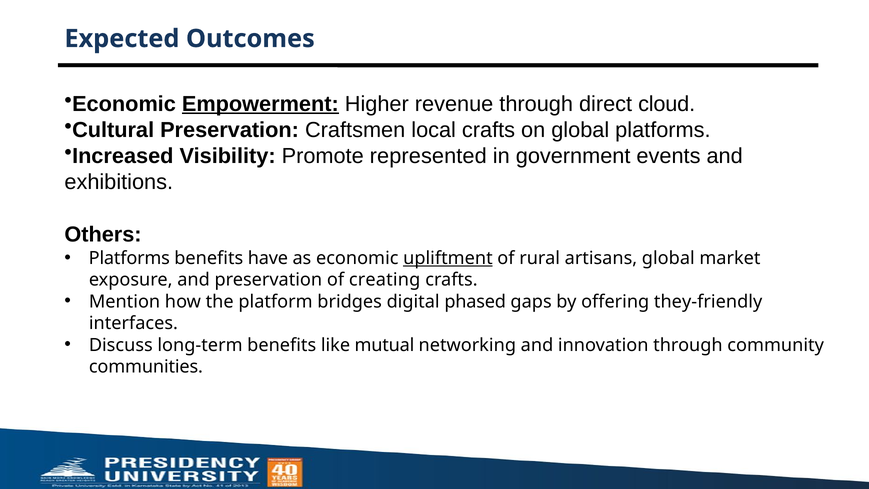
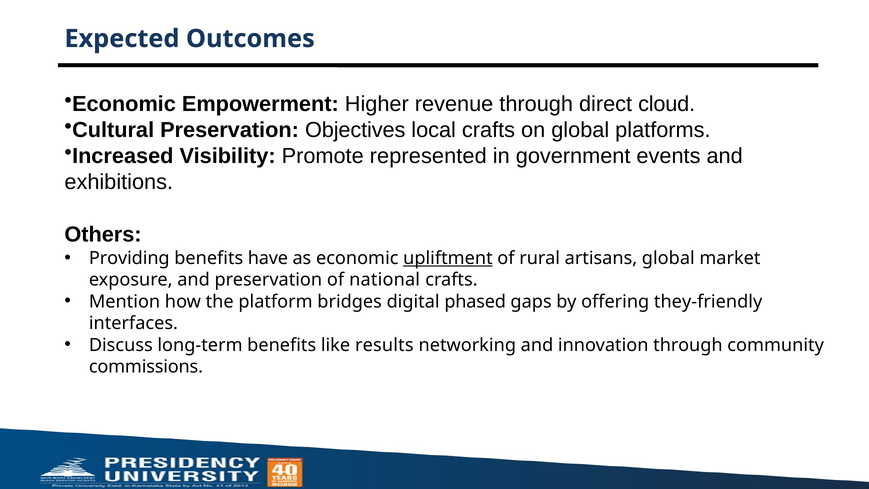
Empowerment underline: present -> none (260, 104)
Craftsmen: Craftsmen -> Objectives (355, 130)
Platforms: Platforms -> Providing (129, 258)
creating: creating -> national (385, 280)
mutual: mutual -> results (384, 345)
communities: communities -> commissions (146, 367)
